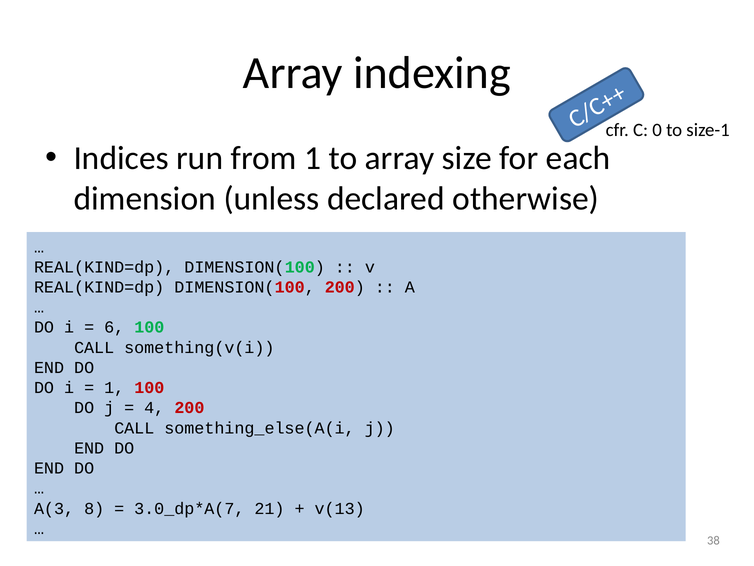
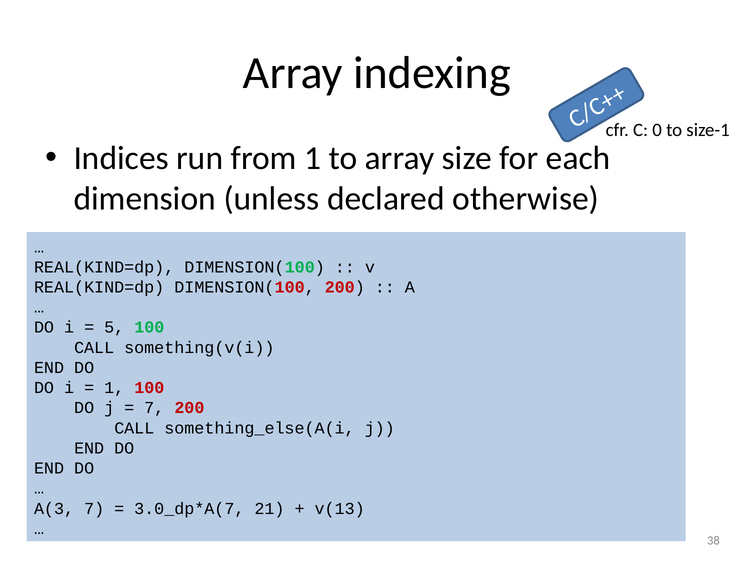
6: 6 -> 5 (114, 327)
4: 4 -> 7 (154, 408)
A(3 8: 8 -> 7 (94, 508)
